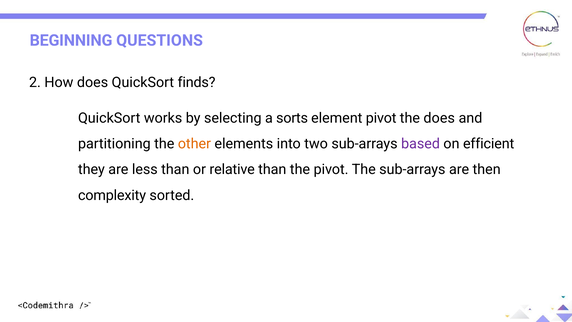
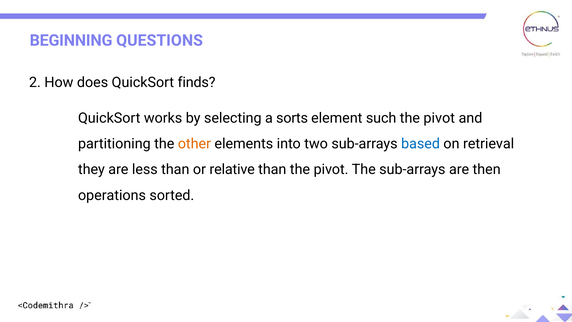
element pivot: pivot -> such (381, 118)
does: does -> pivot (439, 118)
based colour: purple -> blue (421, 144)
efficient: efficient -> retrieval (489, 144)
complexity: complexity -> operations (112, 195)
